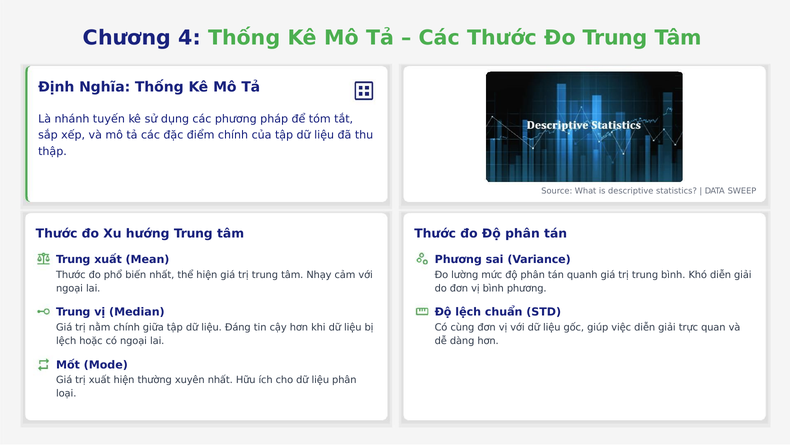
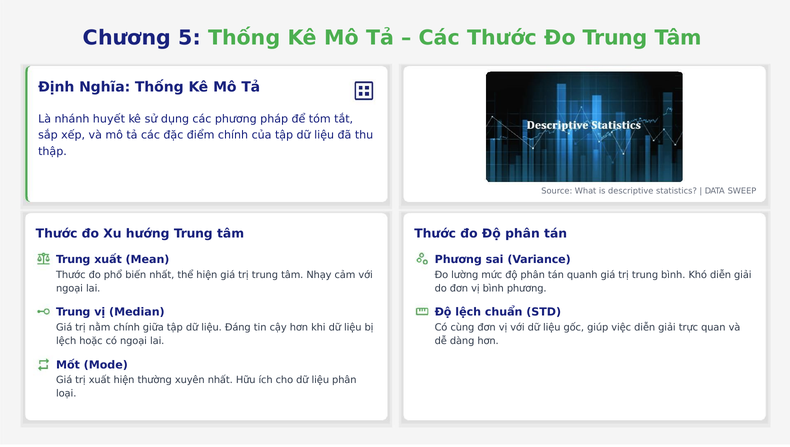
4: 4 -> 5 (190, 38)
tuyến: tuyến -> huyết (109, 119)
